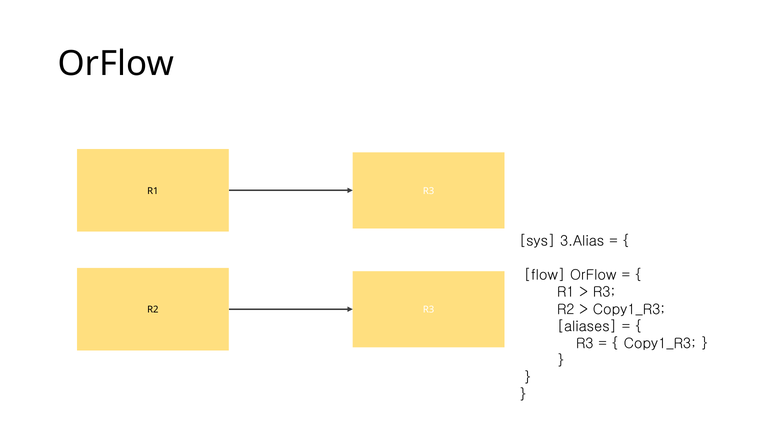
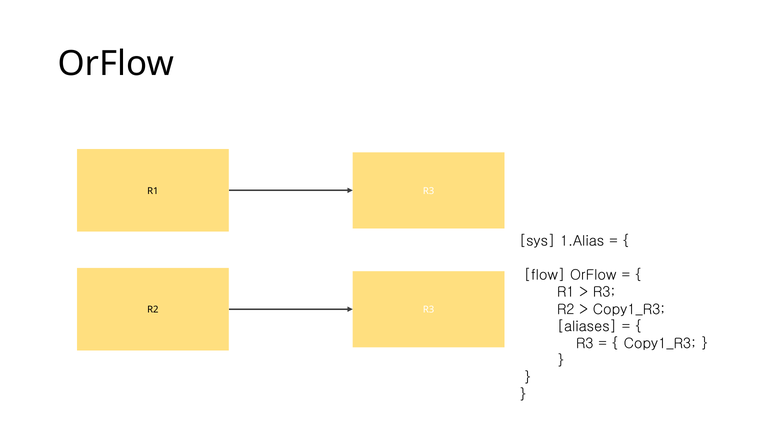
3.Alias: 3.Alias -> 1.Alias (582, 241)
